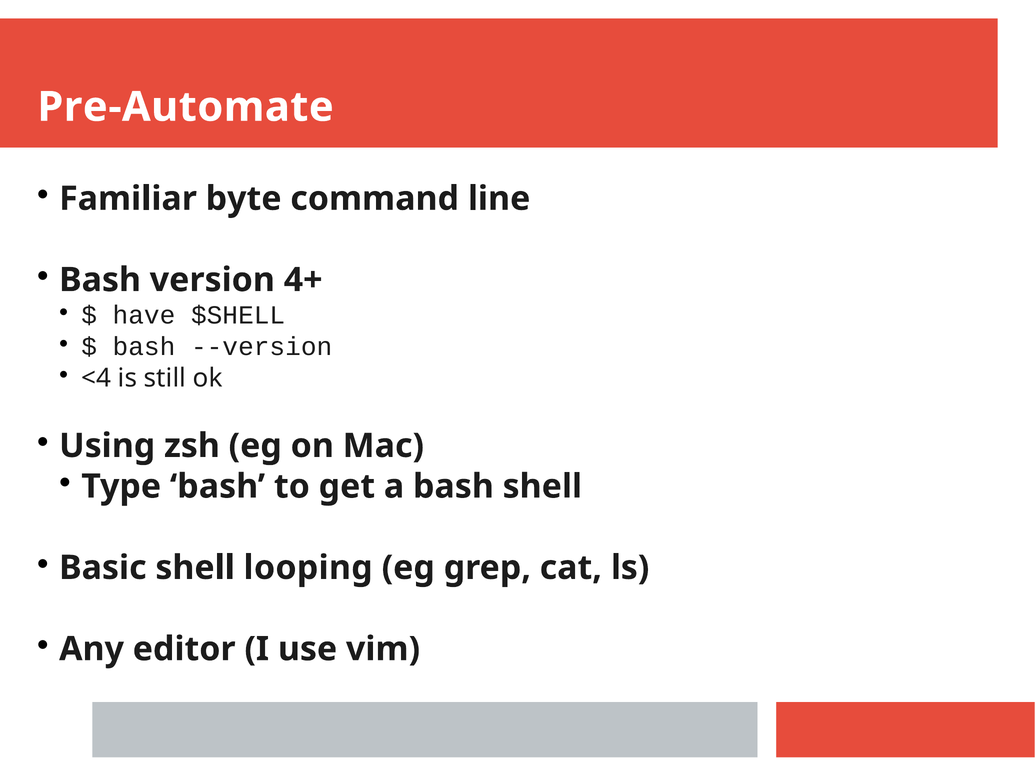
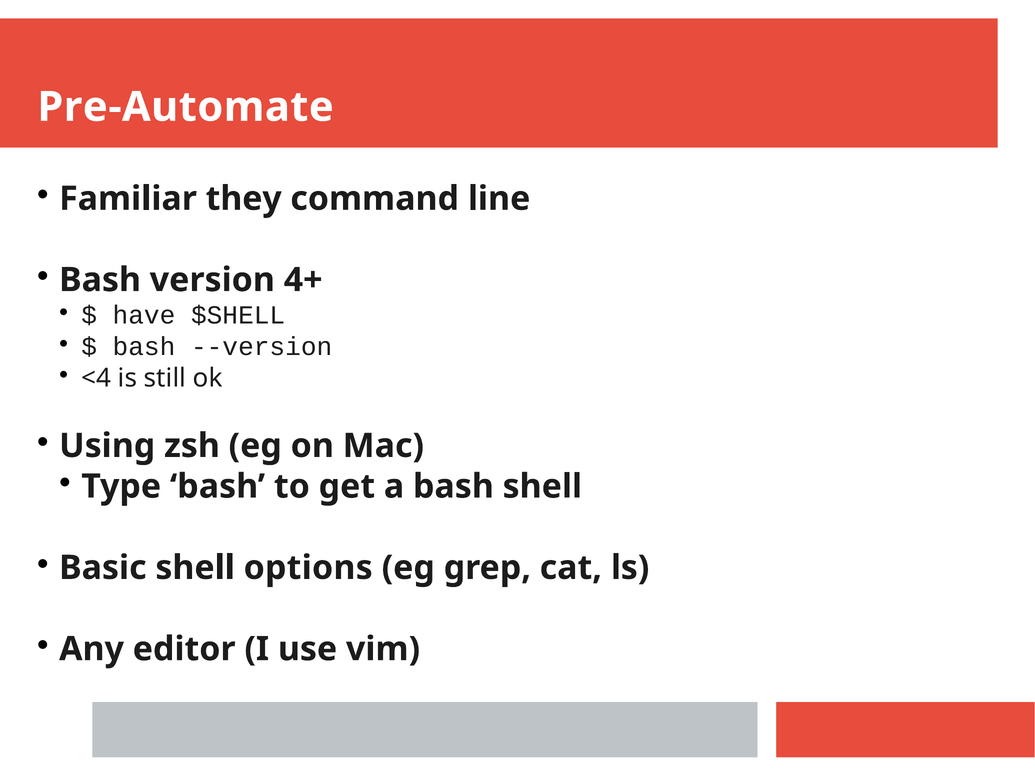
byte: byte -> they (244, 199)
looping: looping -> options (308, 568)
